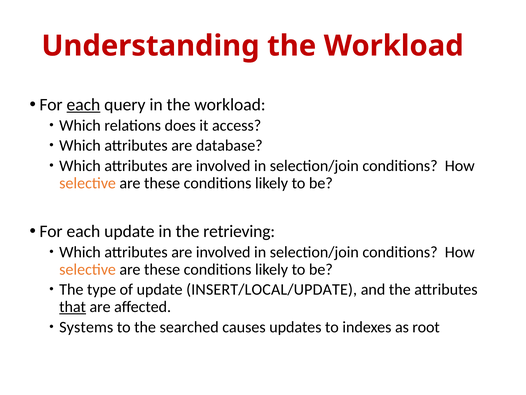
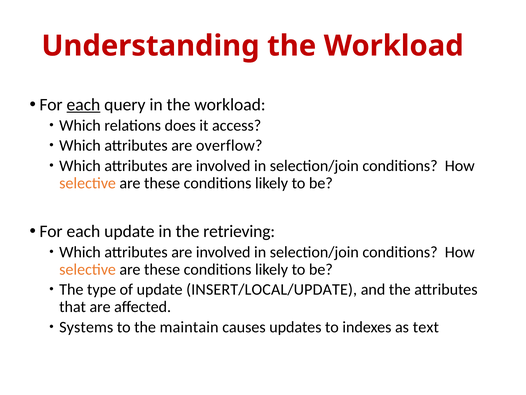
database: database -> overflow (229, 145)
that underline: present -> none (73, 307)
searched: searched -> maintain (189, 327)
root: root -> text (426, 327)
